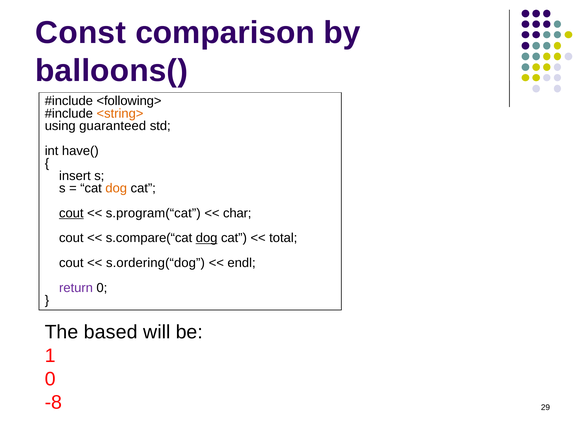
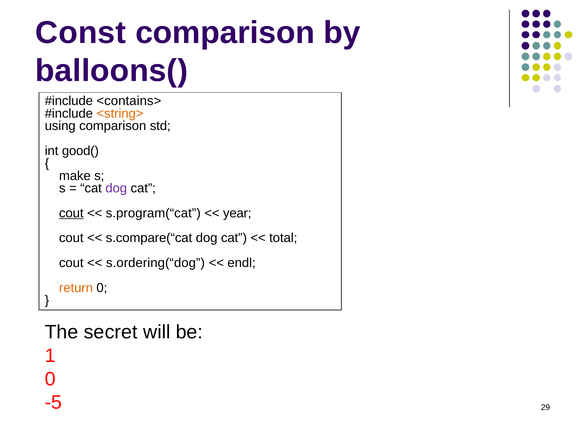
<following>: <following> -> <contains> (129, 101)
using guaranteed: guaranteed -> comparison (113, 126)
have(: have( -> good( (80, 151)
insert: insert -> make (75, 176)
dog colour: orange -> purple (116, 189)
char: char -> year (237, 213)
dog underline: present -> none (207, 238)
return colour: purple -> orange (76, 288)
based: based -> secret (111, 333)
-8: -8 -> -5 (53, 403)
